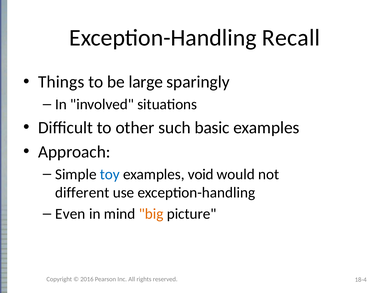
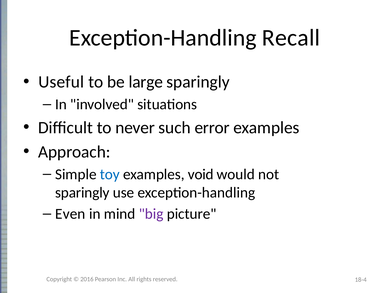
Things: Things -> Useful (61, 82)
other: other -> never (135, 127)
basic: basic -> error (212, 127)
different: different -> sparingly (82, 192)
big colour: orange -> purple (151, 213)
